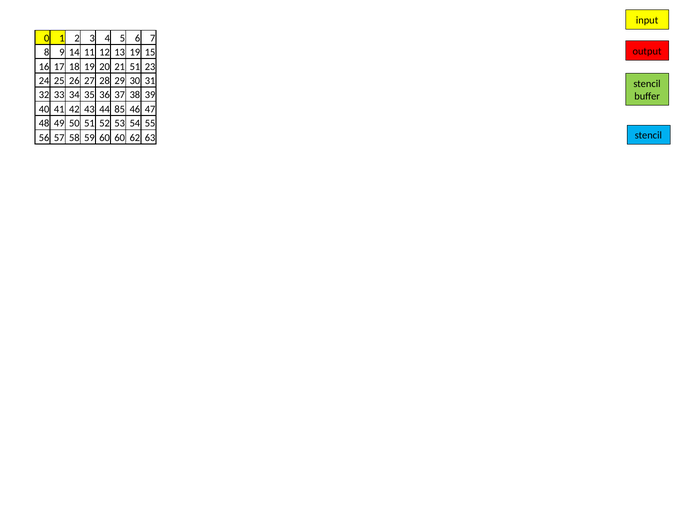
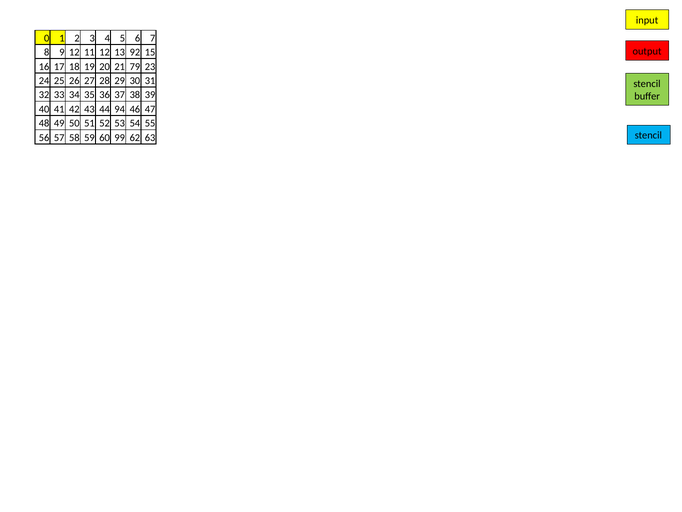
9 14: 14 -> 12 (74, 52)
13 19: 19 -> 92 (135, 52)
21 51: 51 -> 79 (135, 67)
85: 85 -> 94 (120, 109)
60 60: 60 -> 99 (120, 138)
